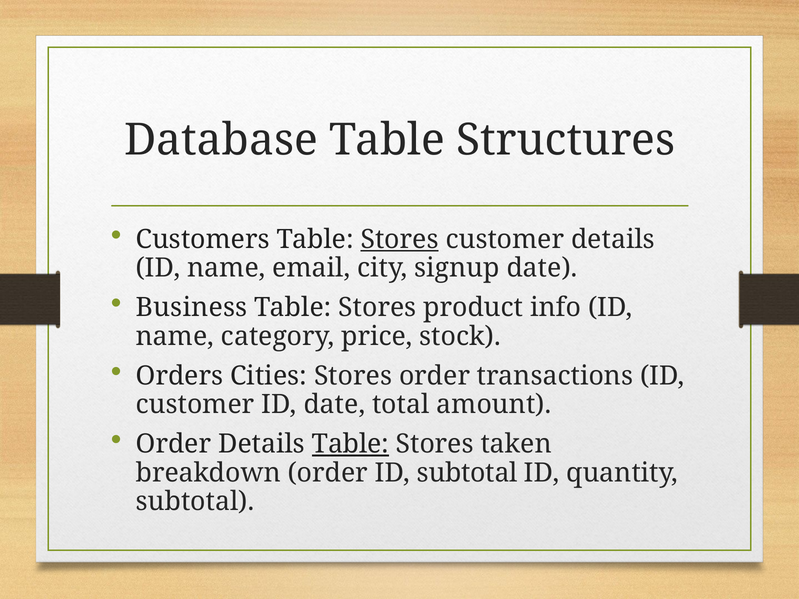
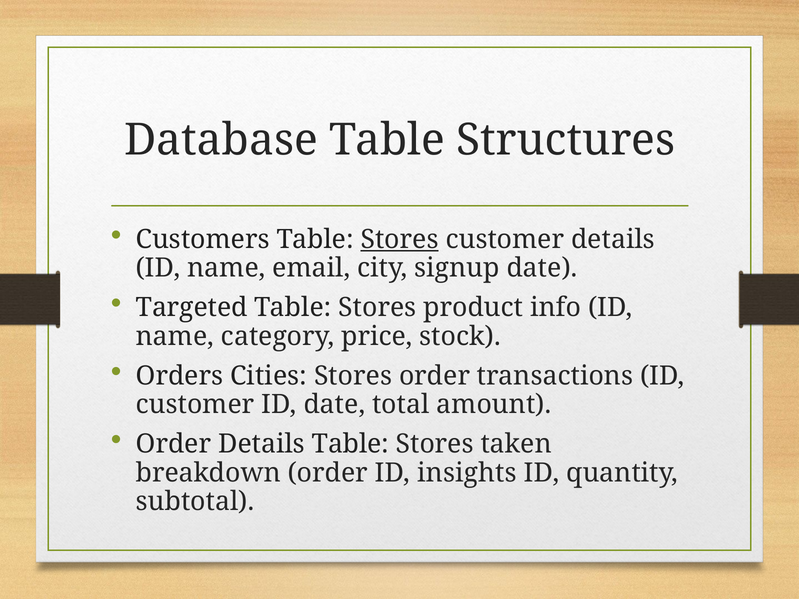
Business: Business -> Targeted (192, 308)
Table underline: present -> none (350, 444)
ID subtotal: subtotal -> insights (467, 473)
